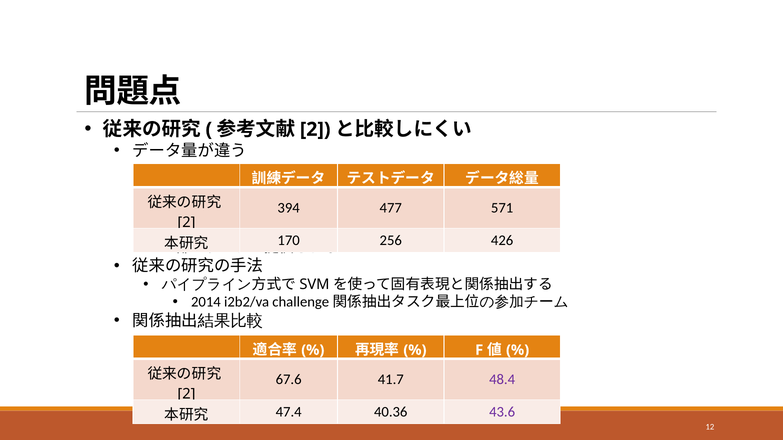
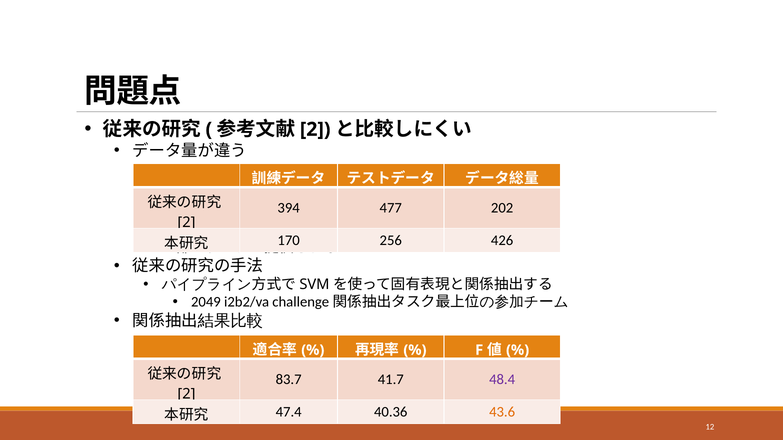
571: 571 -> 202 (502, 208)
2014: 2014 -> 2049 (206, 302)
67.6: 67.6 -> 83.7 (289, 380)
43.6 colour: purple -> orange (502, 412)
